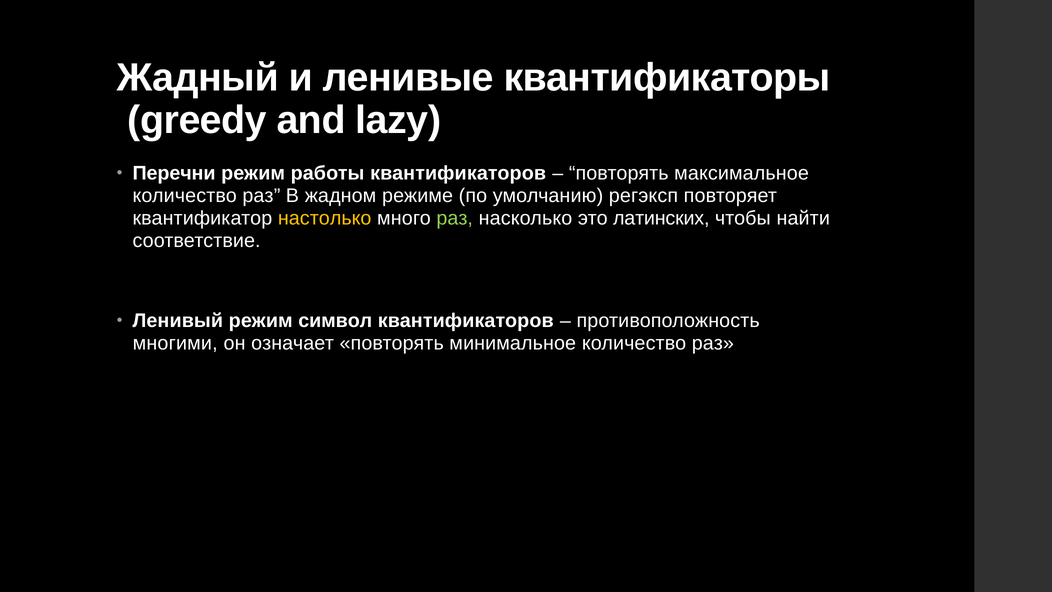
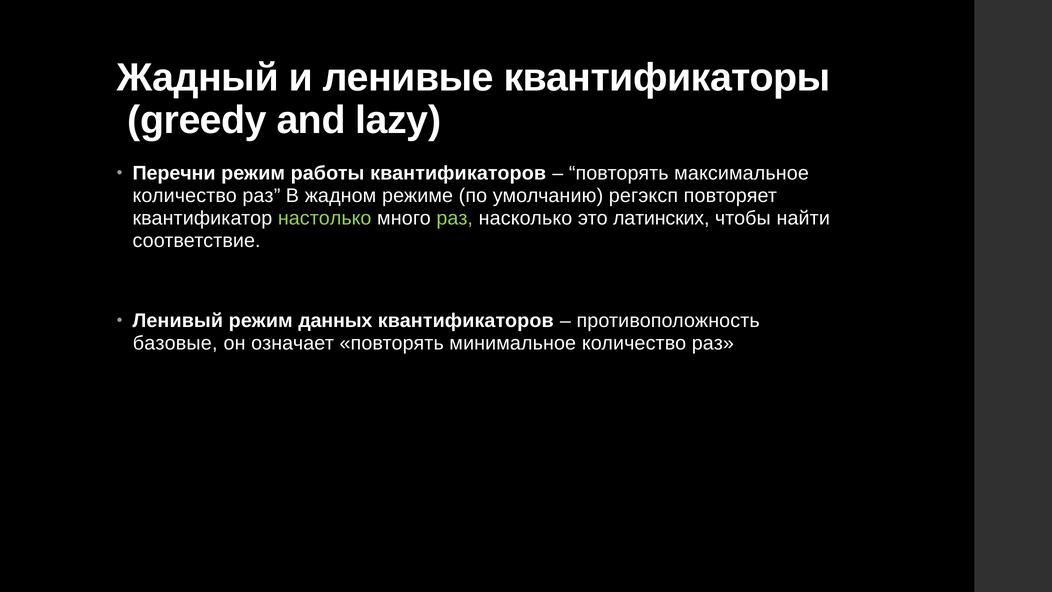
настолько colour: yellow -> light green (325, 218)
символ: символ -> данных (335, 321)
многими: многими -> базовые (175, 343)
